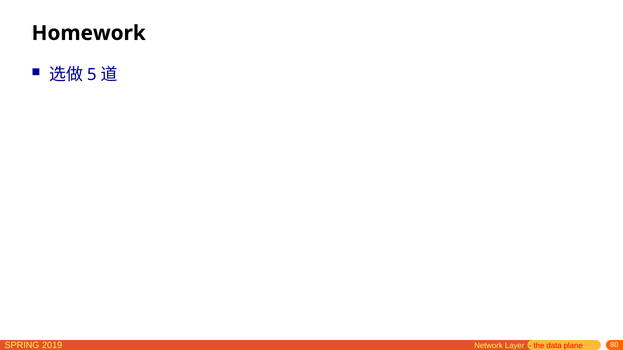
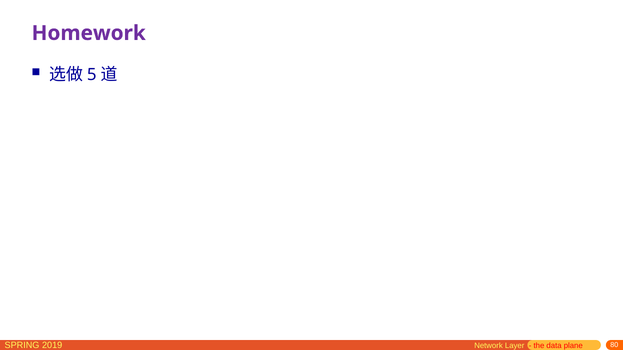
Homework colour: black -> purple (89, 33)
